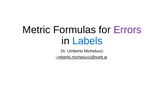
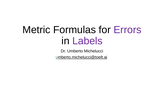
Labels colour: blue -> purple (87, 41)
